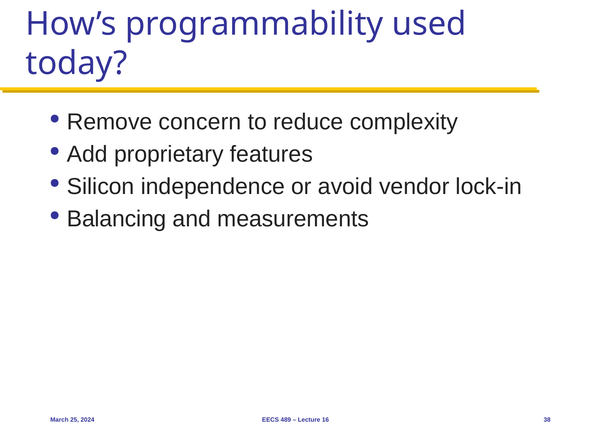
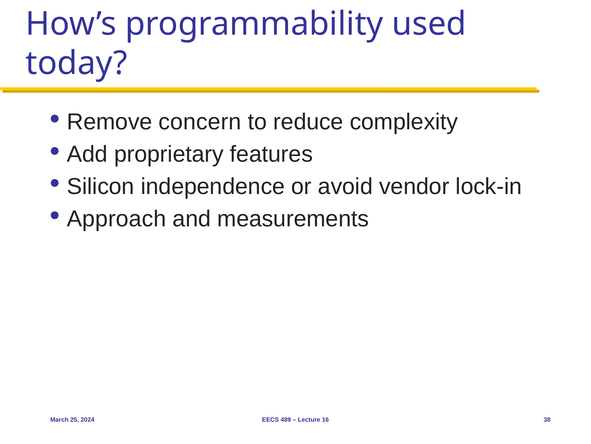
Balancing: Balancing -> Approach (117, 218)
